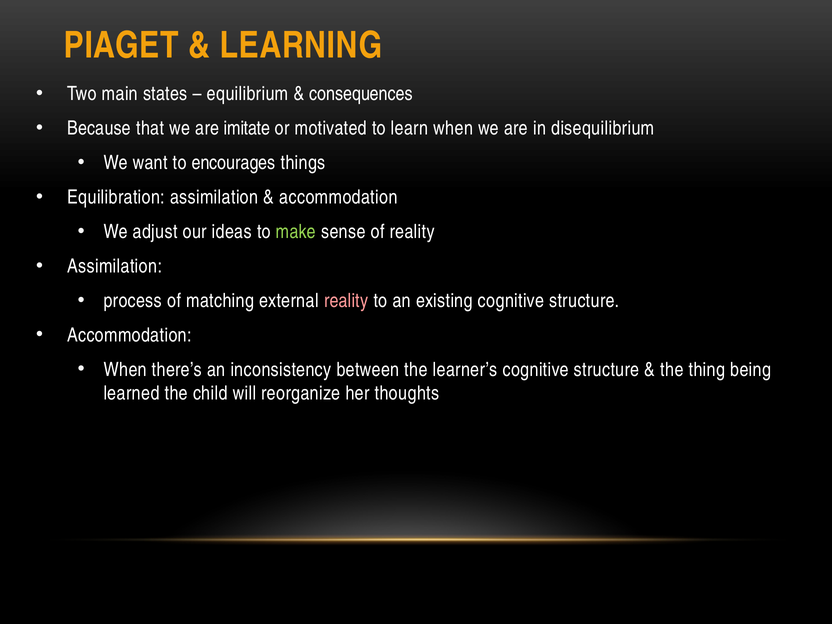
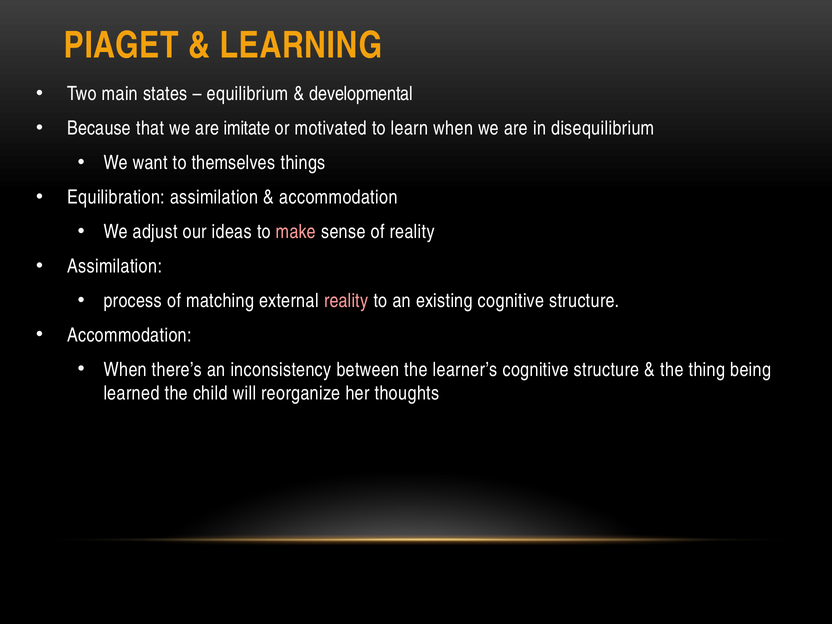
consequences: consequences -> developmental (361, 94)
encourages: encourages -> themselves (233, 163)
make colour: light green -> pink (296, 232)
